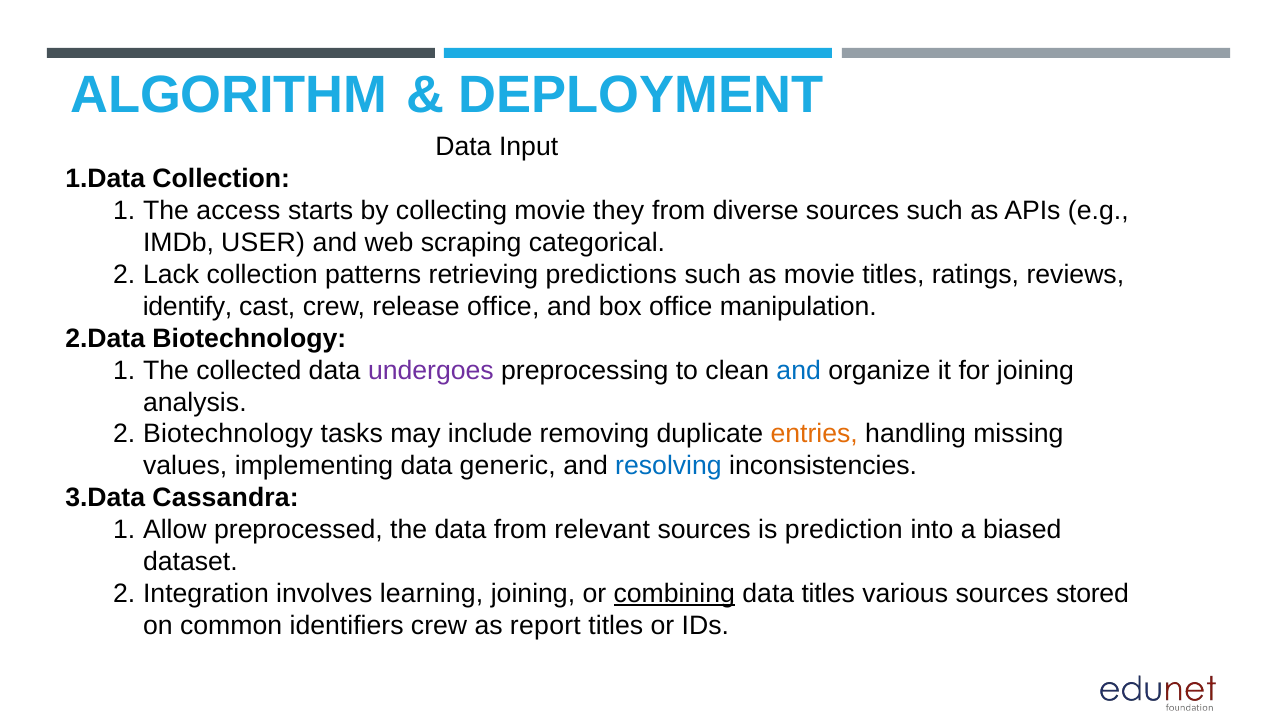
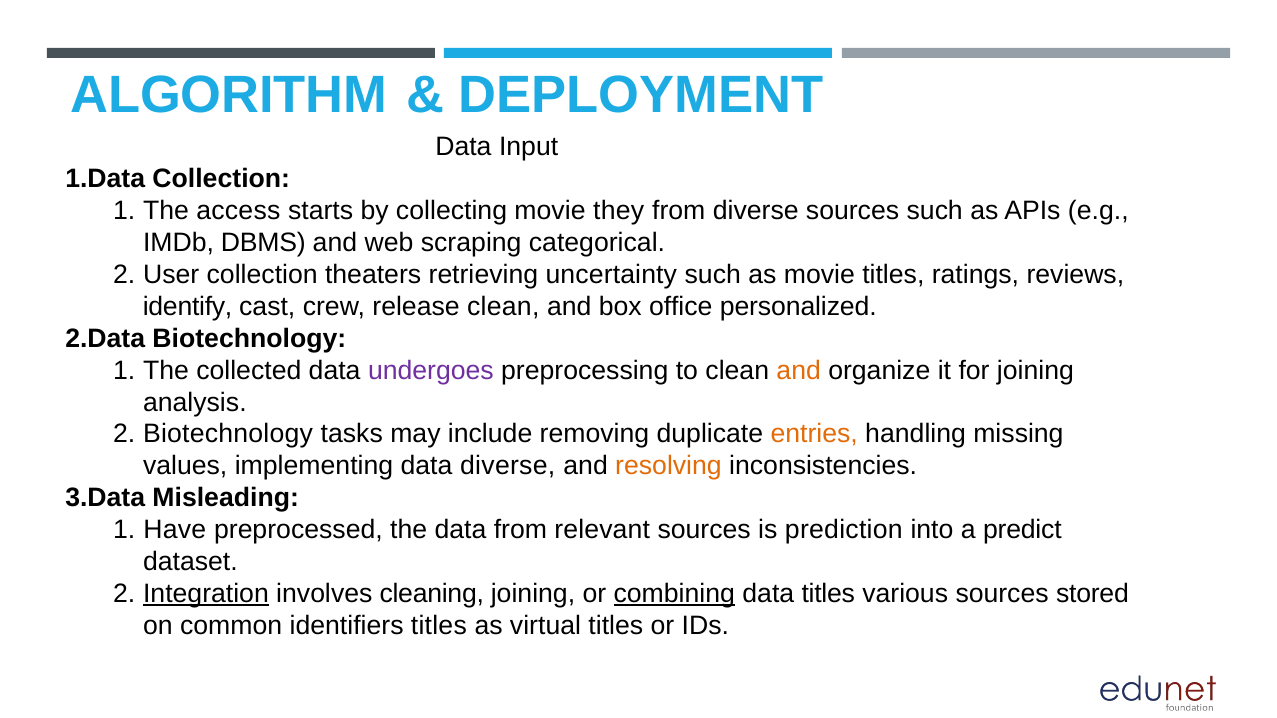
USER: USER -> DBMS (263, 243)
Lack: Lack -> User (171, 275)
patterns: patterns -> theaters (373, 275)
predictions: predictions -> uncertainty (611, 275)
release office: office -> clean (503, 307)
manipulation: manipulation -> personalized (798, 307)
and colour: blue -> orange (799, 370)
data generic: generic -> diverse (508, 466)
resolving colour: blue -> orange (668, 466)
Cassandra: Cassandra -> Misleading (226, 498)
Allow: Allow -> Have (175, 530)
biased: biased -> predict (1022, 530)
Integration underline: none -> present (206, 594)
learning: learning -> cleaning (432, 594)
identifiers crew: crew -> titles (439, 626)
report: report -> virtual (546, 626)
